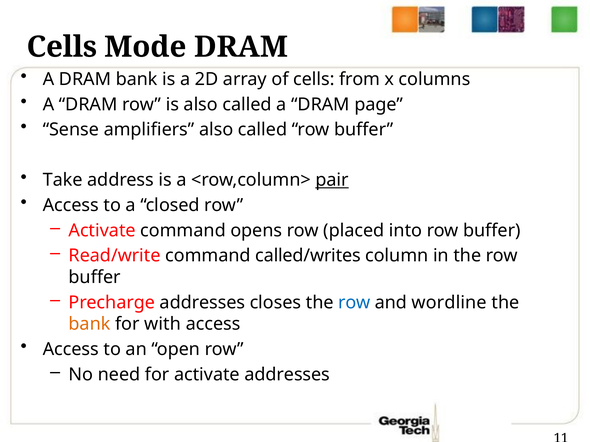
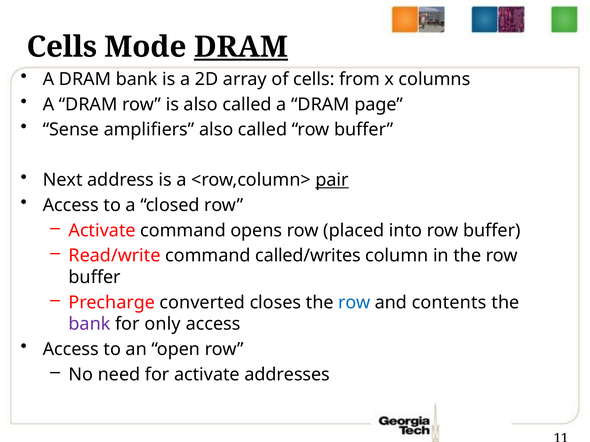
DRAM underline: none -> present (241, 47)
Take: Take -> Next (63, 180)
Precharge addresses: addresses -> converted (202, 303)
wordline: wordline -> contents (449, 303)
bank colour: orange -> purple (90, 324)
with: with -> only (163, 324)
